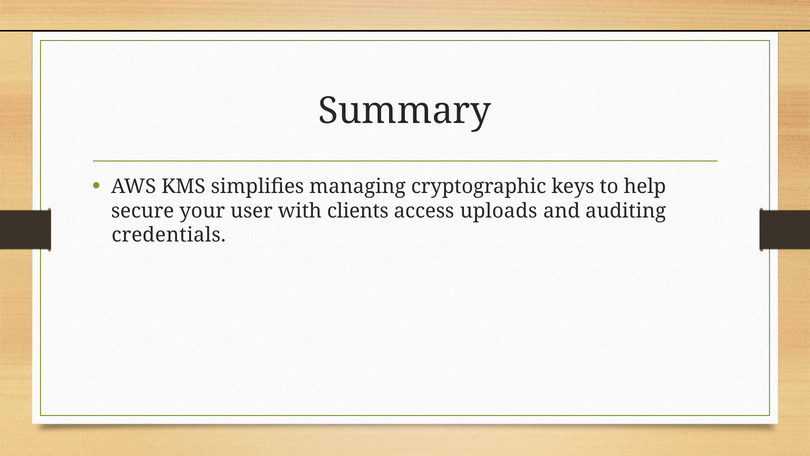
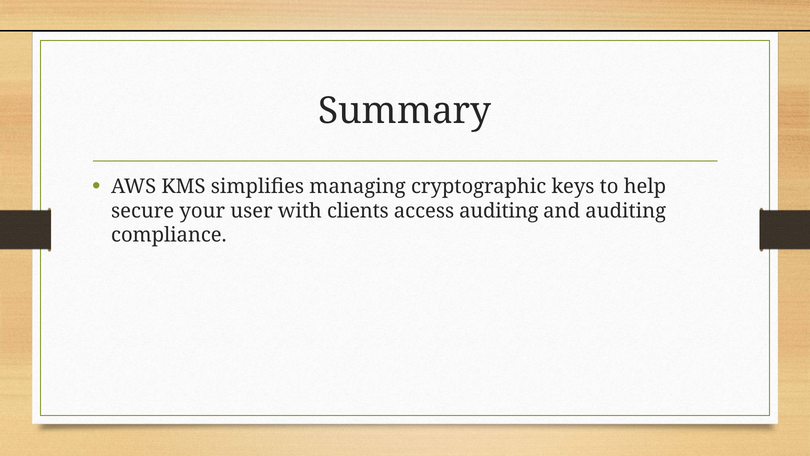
access uploads: uploads -> auditing (499, 211)
credentials: credentials -> compliance (169, 235)
